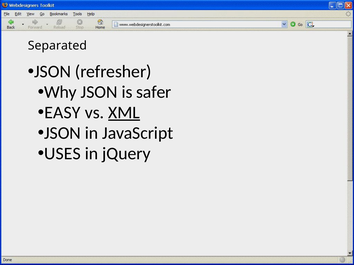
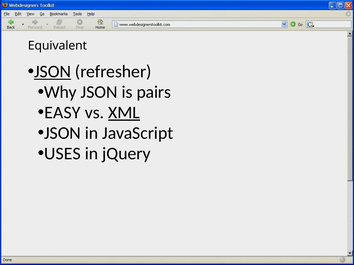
Separated: Separated -> Equivalent (57, 46)
JSON underline: none -> present (53, 72)
safer: safer -> pairs (154, 92)
